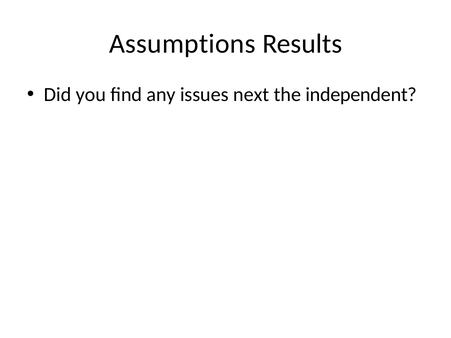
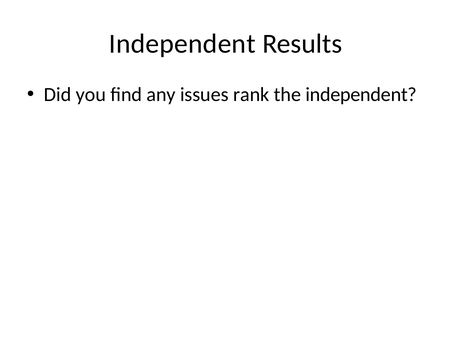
Assumptions: Assumptions -> Independent (182, 44)
next: next -> rank (251, 95)
